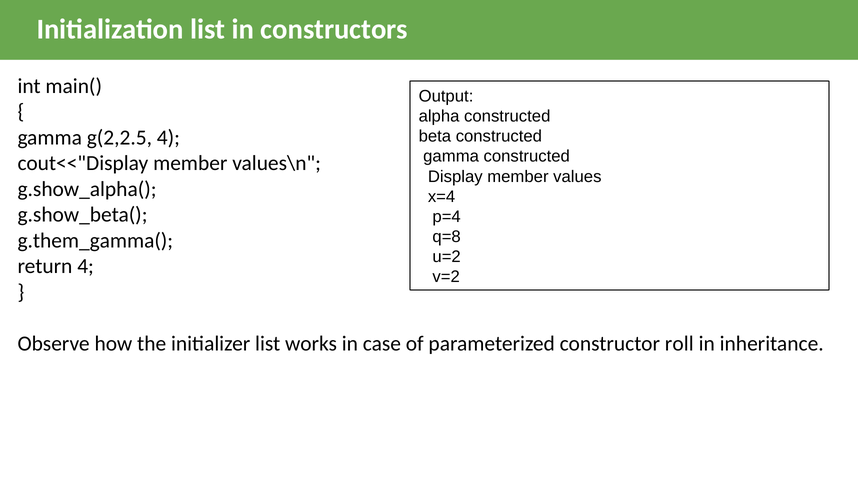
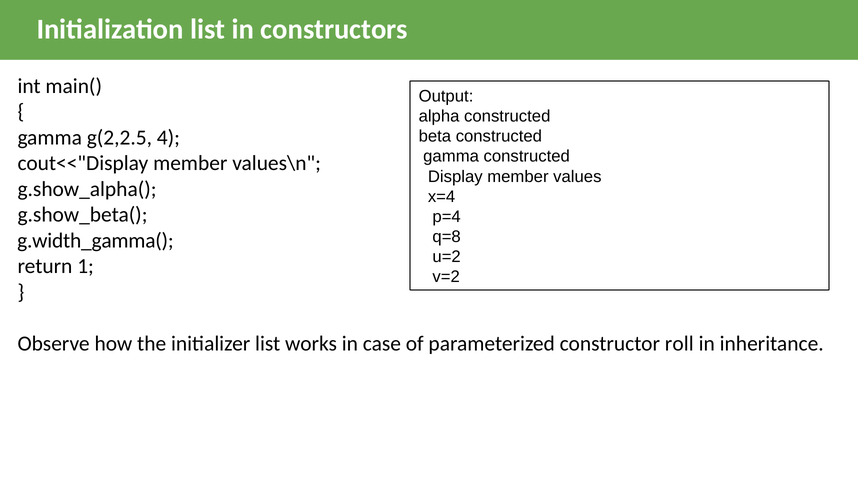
g.them_gamma(: g.them_gamma( -> g.width_gamma( (95, 240)
return 4: 4 -> 1 (86, 266)
